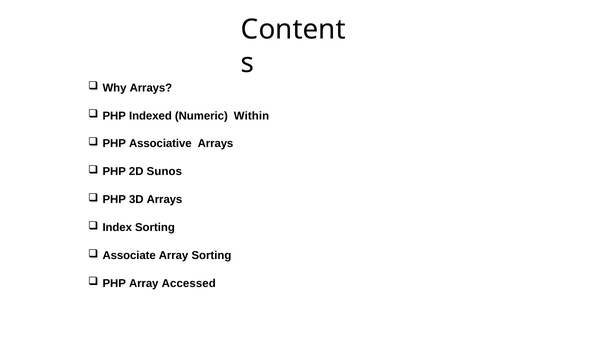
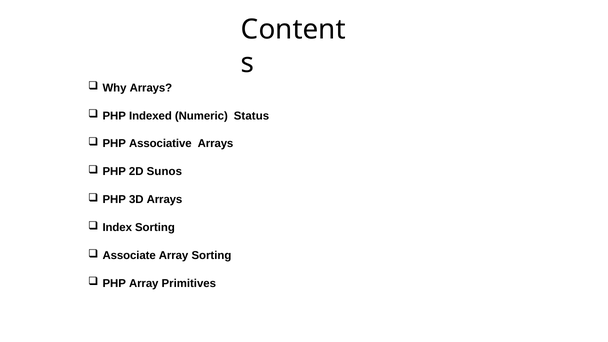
Within: Within -> Status (251, 116)
Accessed: Accessed -> Primitives (189, 284)
